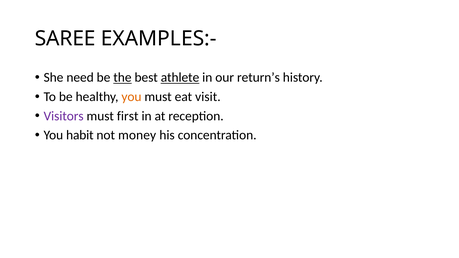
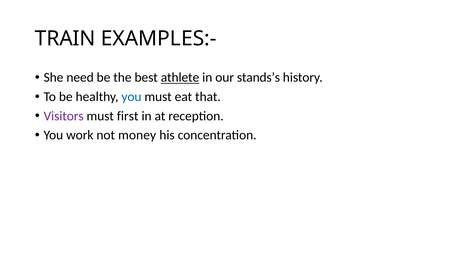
SAREE: SAREE -> TRAIN (65, 39)
the underline: present -> none (122, 78)
return’s: return’s -> stands’s (258, 78)
you colour: orange -> blue (131, 97)
visit: visit -> that (208, 97)
habit: habit -> work (80, 135)
